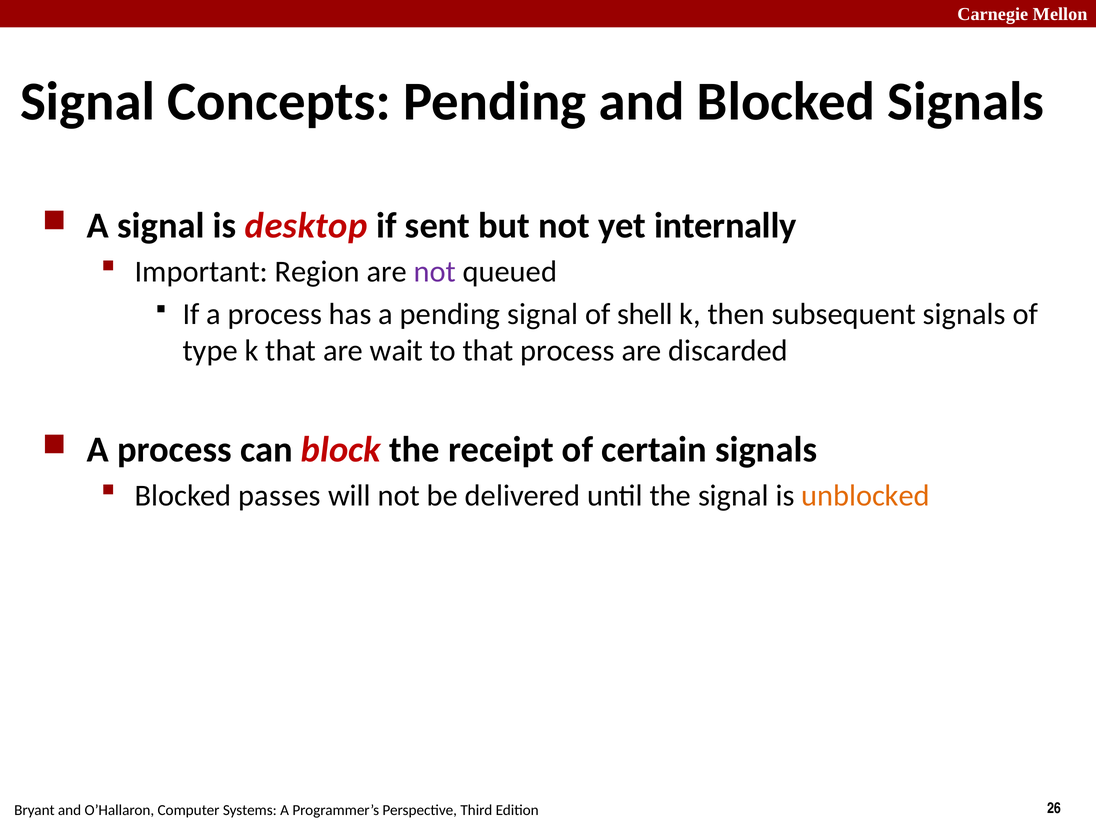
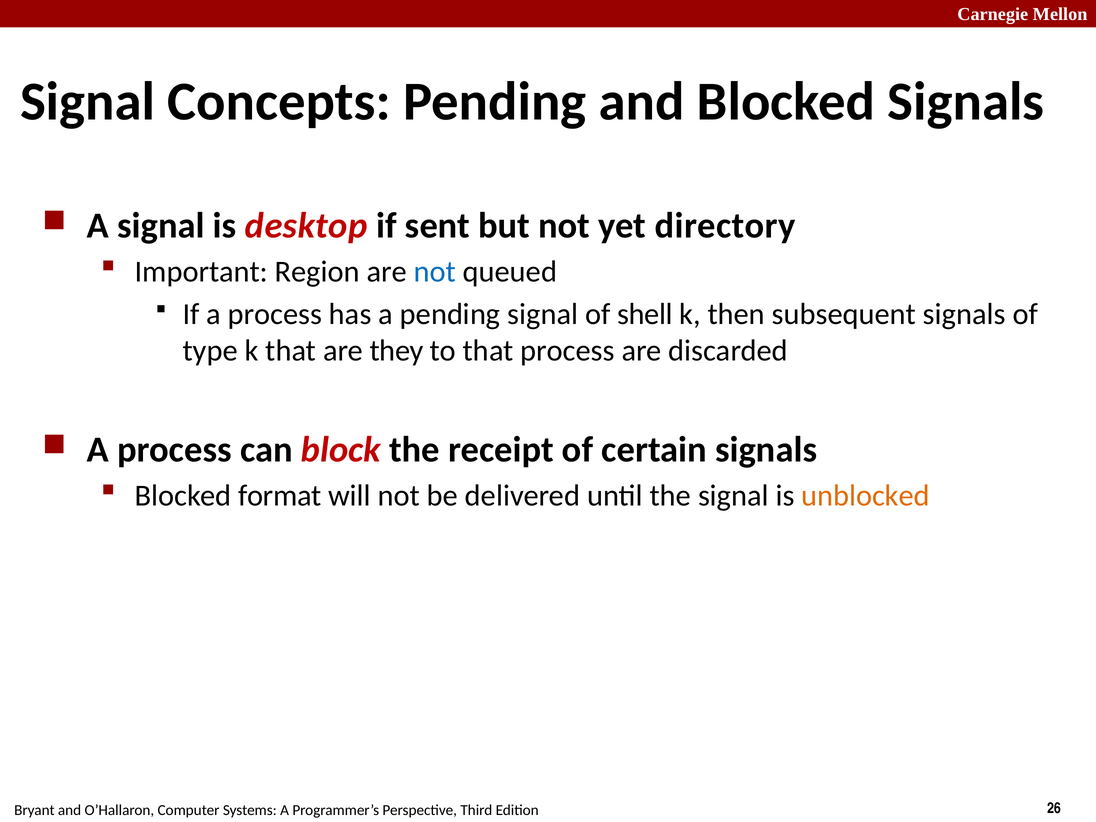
internally: internally -> directory (725, 226)
not colour: purple -> blue (435, 272)
wait: wait -> they (397, 351)
passes: passes -> format (280, 496)
